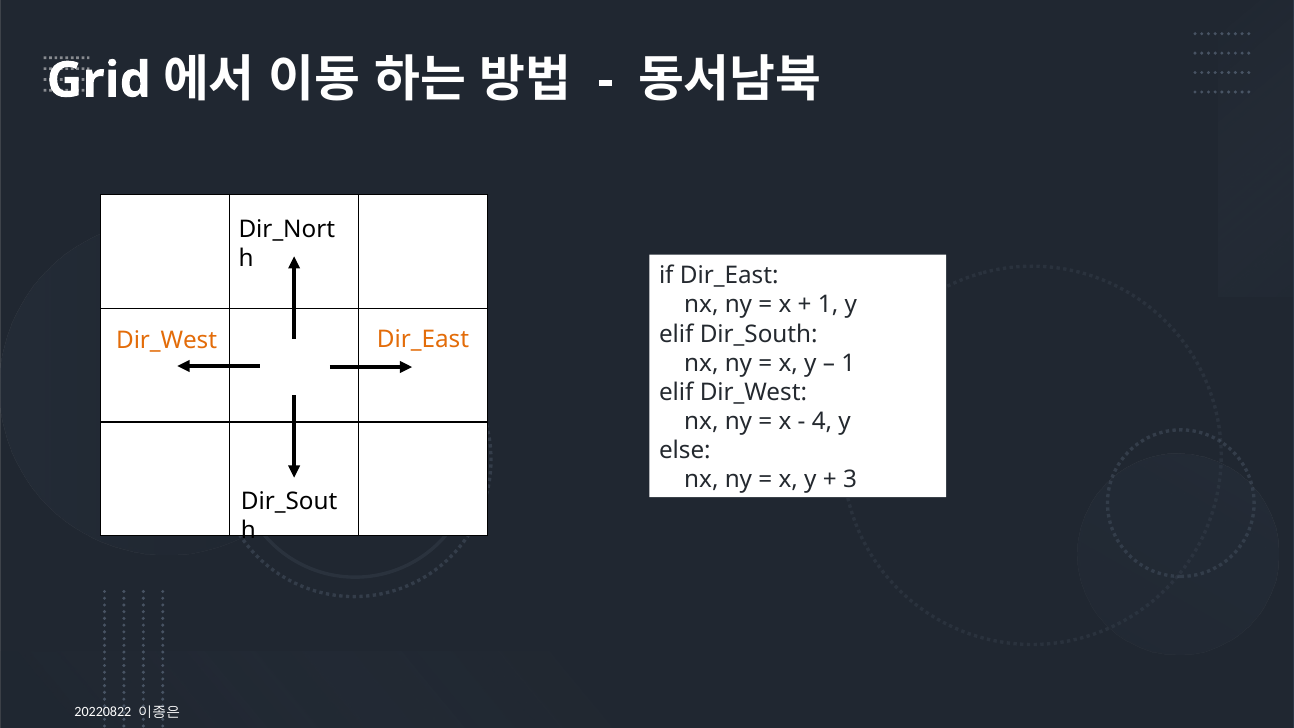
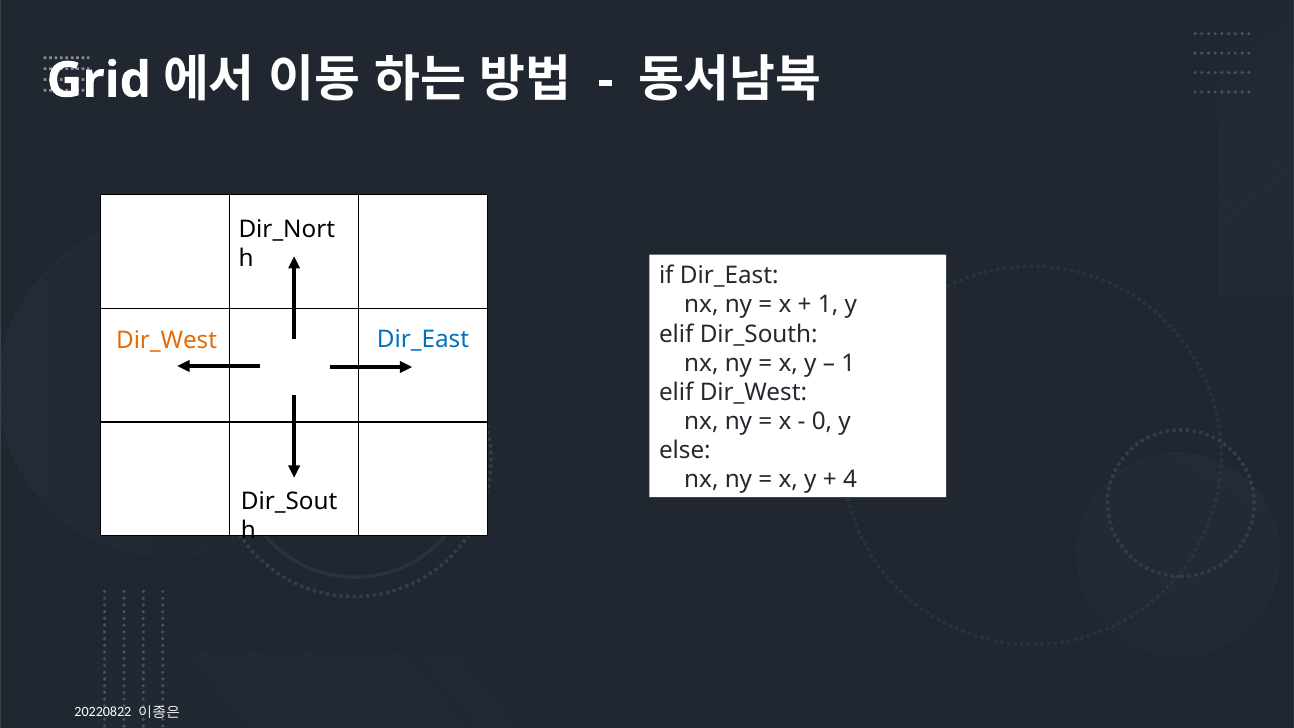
Dir_East colour: orange -> blue (423, 340)
4: 4 -> 0 (822, 421)
3: 3 -> 4 (850, 480)
